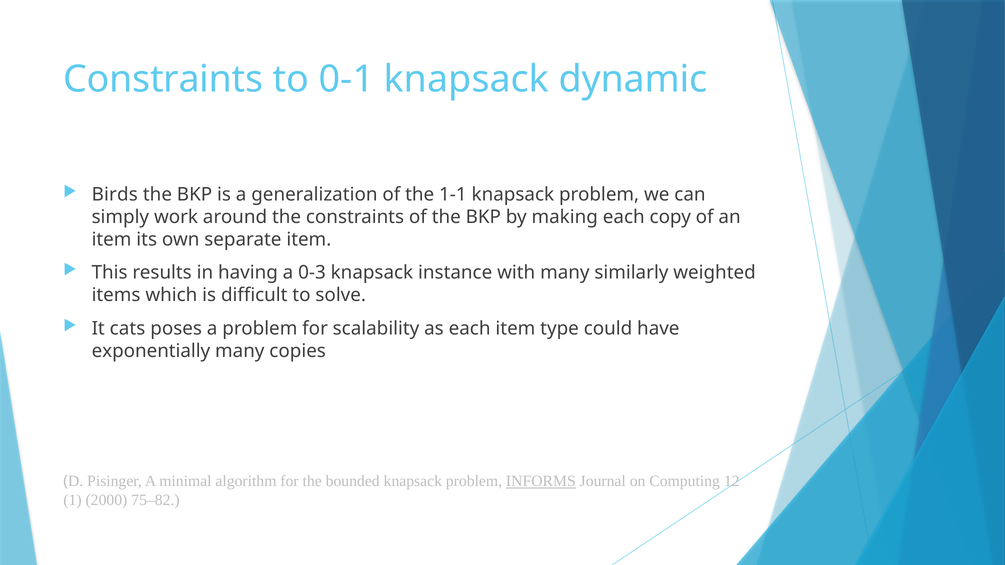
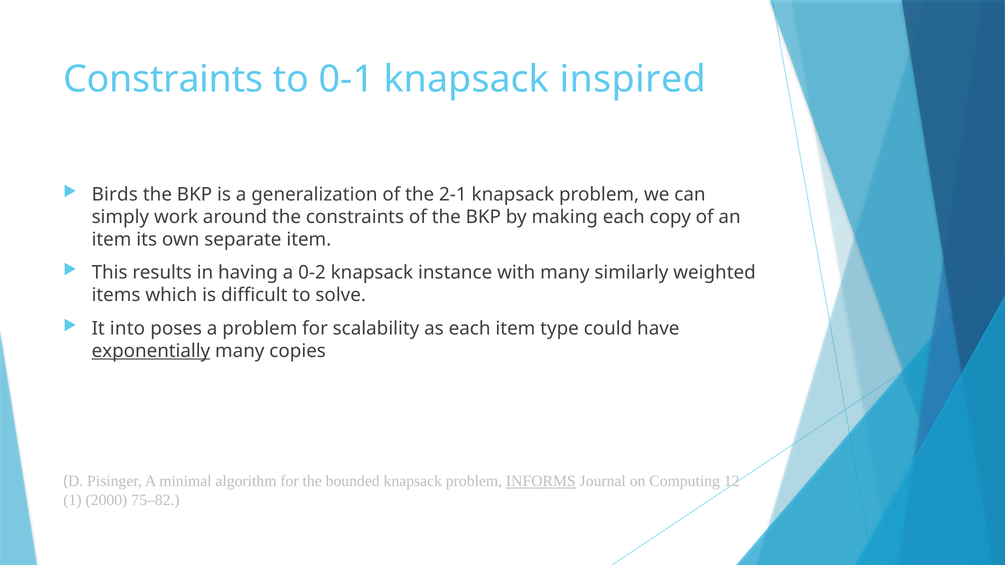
dynamic: dynamic -> inspired (633, 79)
1-1: 1-1 -> 2-1 (453, 195)
0-3: 0-3 -> 0-2 (312, 273)
cats: cats -> into (128, 329)
exponentially underline: none -> present (151, 351)
